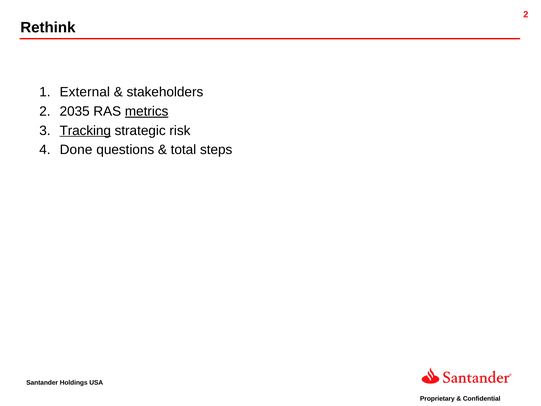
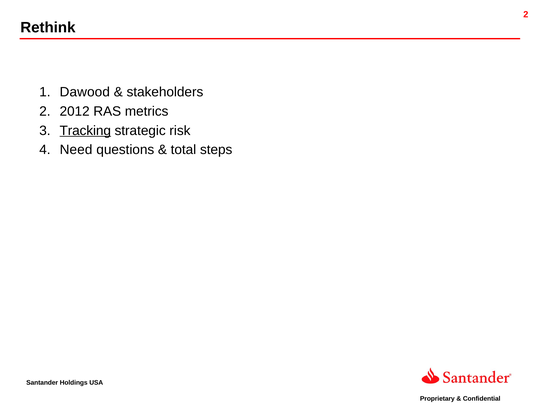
External: External -> Dawood (85, 92)
2035: 2035 -> 2012 (75, 111)
metrics underline: present -> none (147, 111)
Done: Done -> Need (76, 150)
